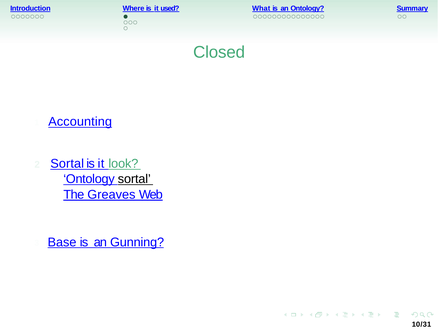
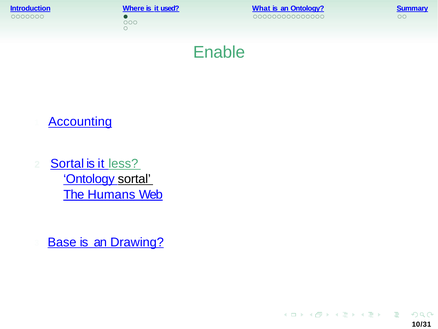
Closed: Closed -> Enable (219, 52)
look: look -> less (123, 164)
Greaves: Greaves -> Humans (111, 194)
Gunning: Gunning -> Drawing (137, 242)
